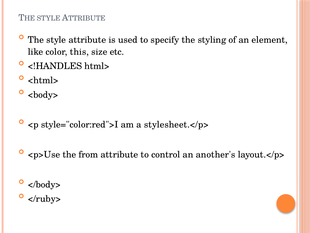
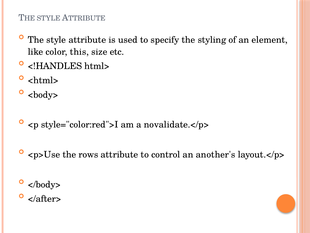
stylesheet.</p>: stylesheet.</p> -> novalidate.</p> (177, 124)
from: from -> rows (88, 154)
</ruby>: </ruby> -> </after> (45, 198)
